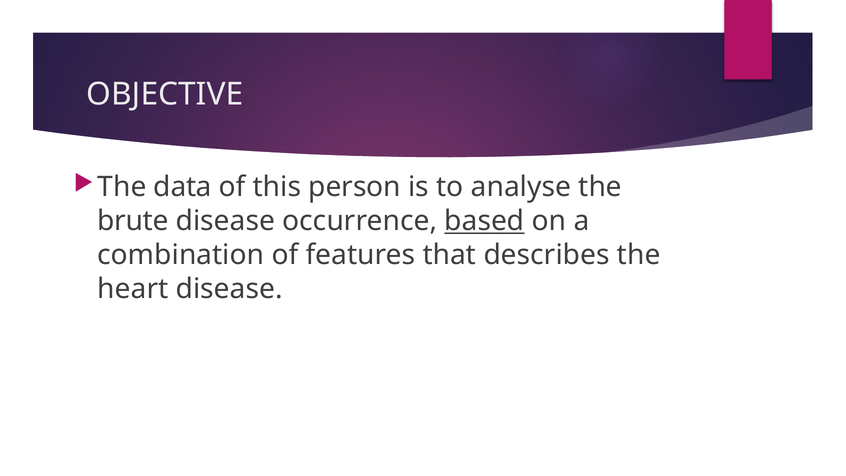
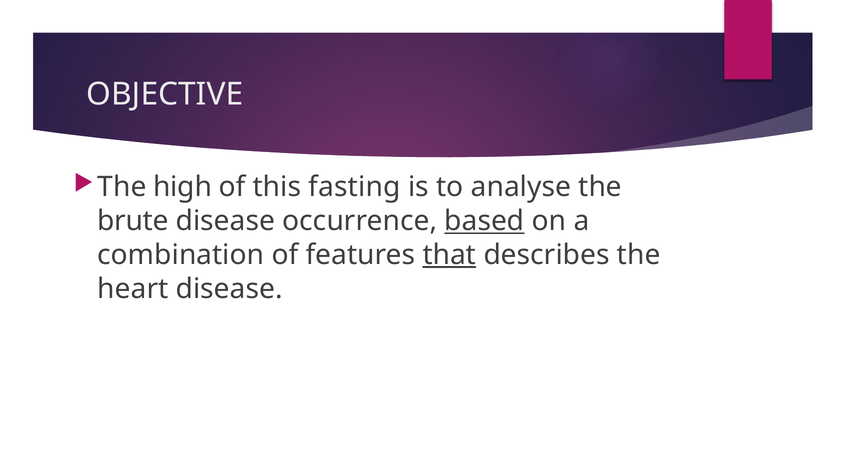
data: data -> high (183, 187)
person: person -> fasting (355, 187)
that underline: none -> present (449, 255)
